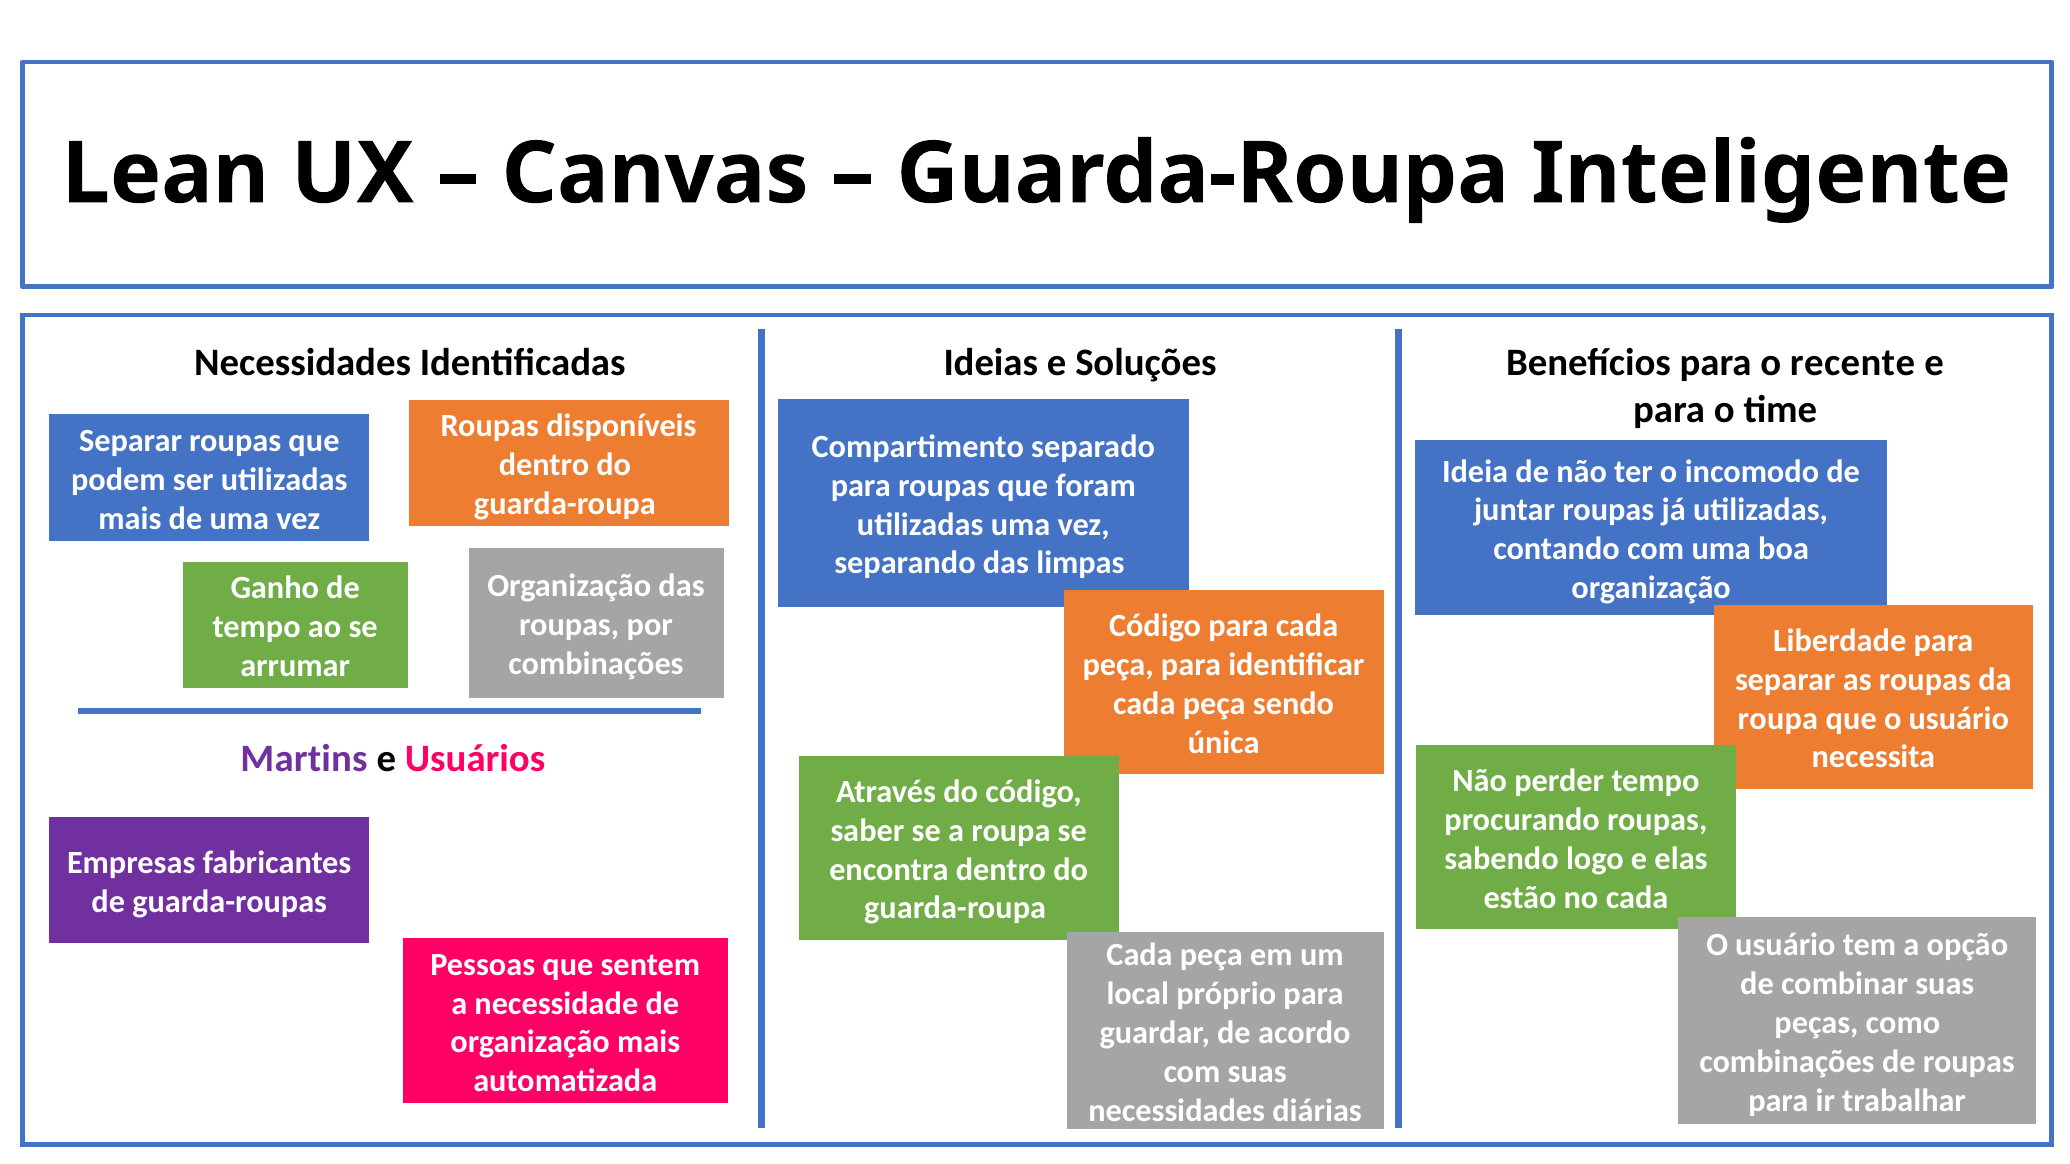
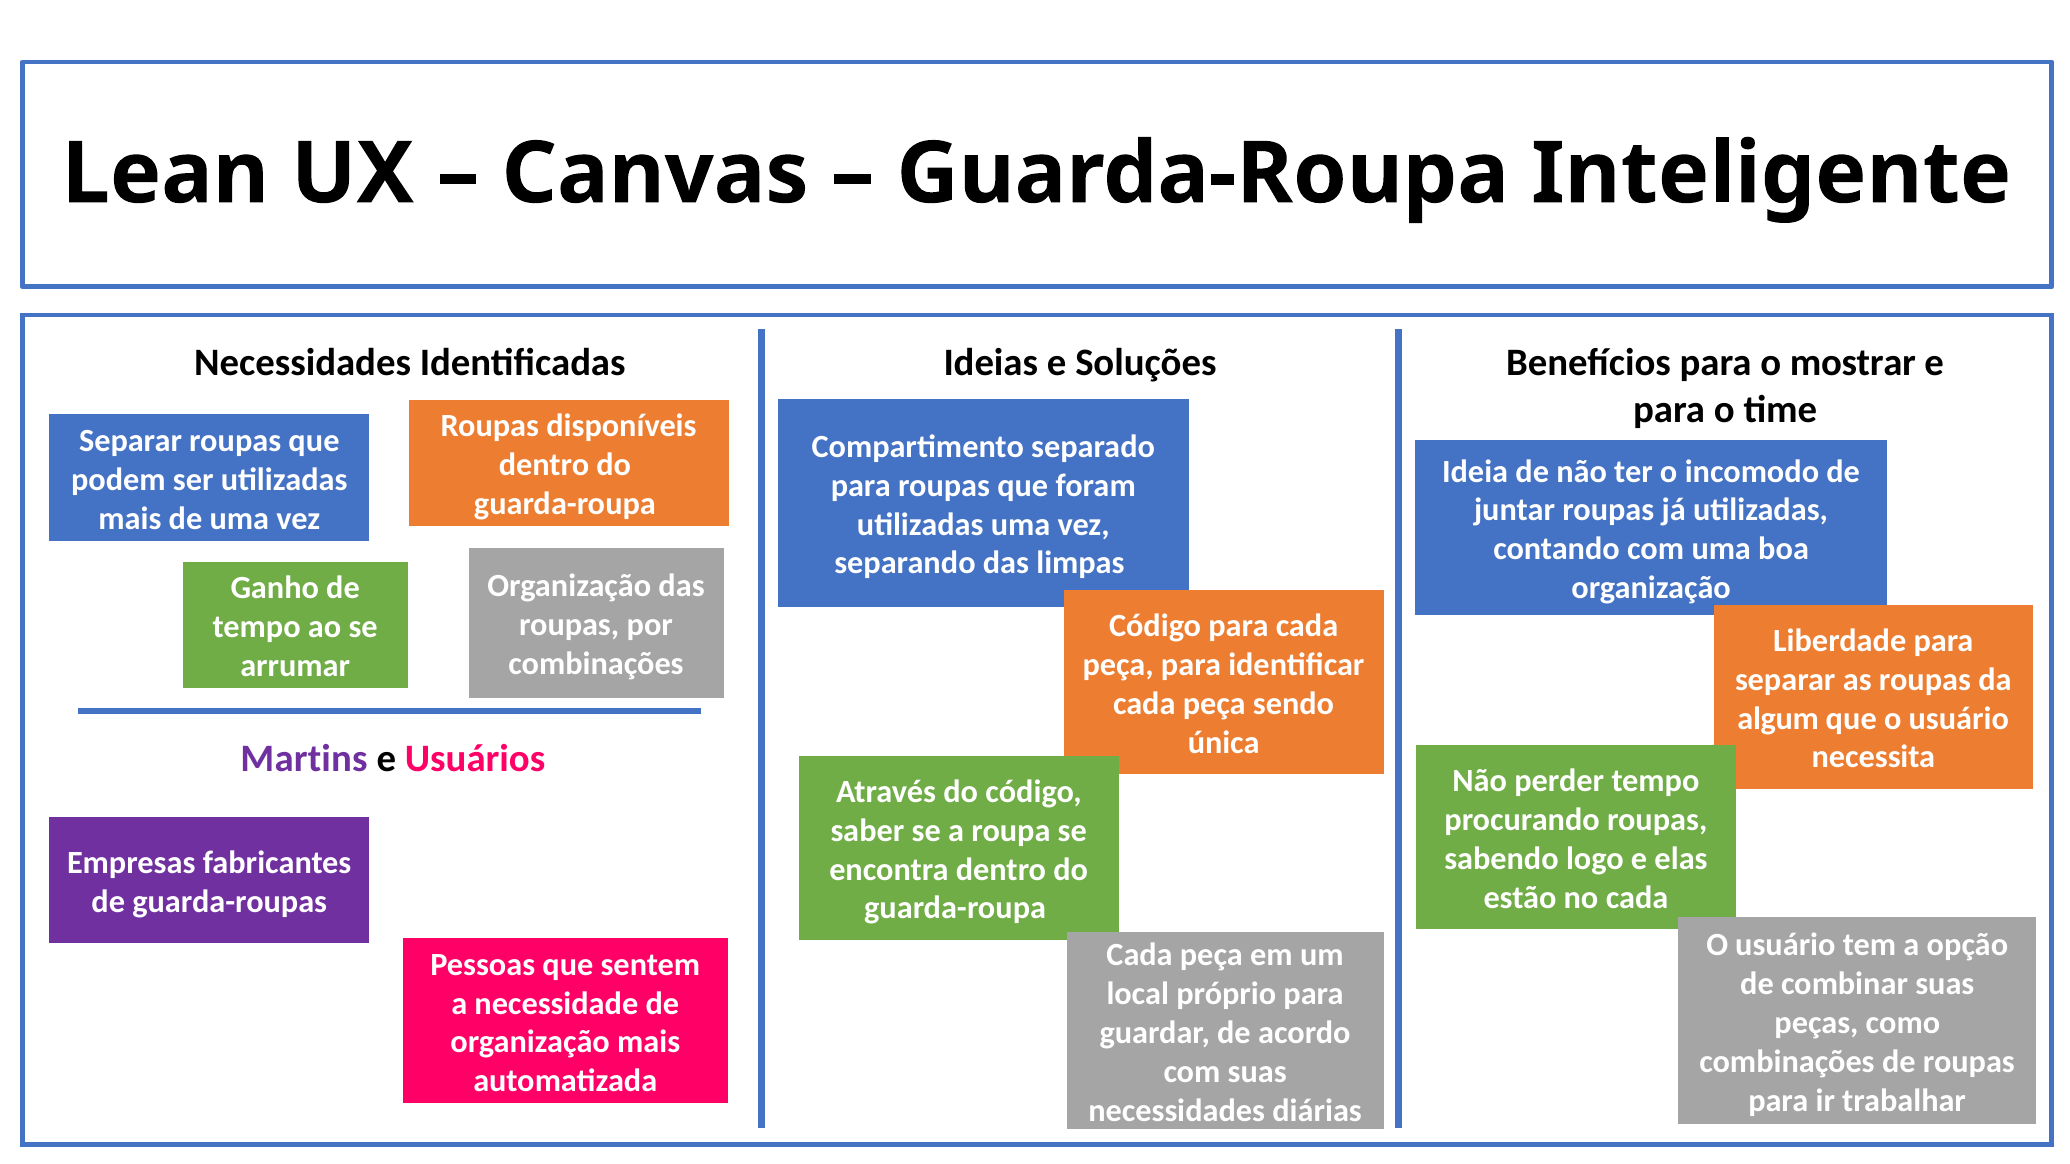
recente: recente -> mostrar (1853, 363)
roupa: roupa -> algum (1778, 719)
